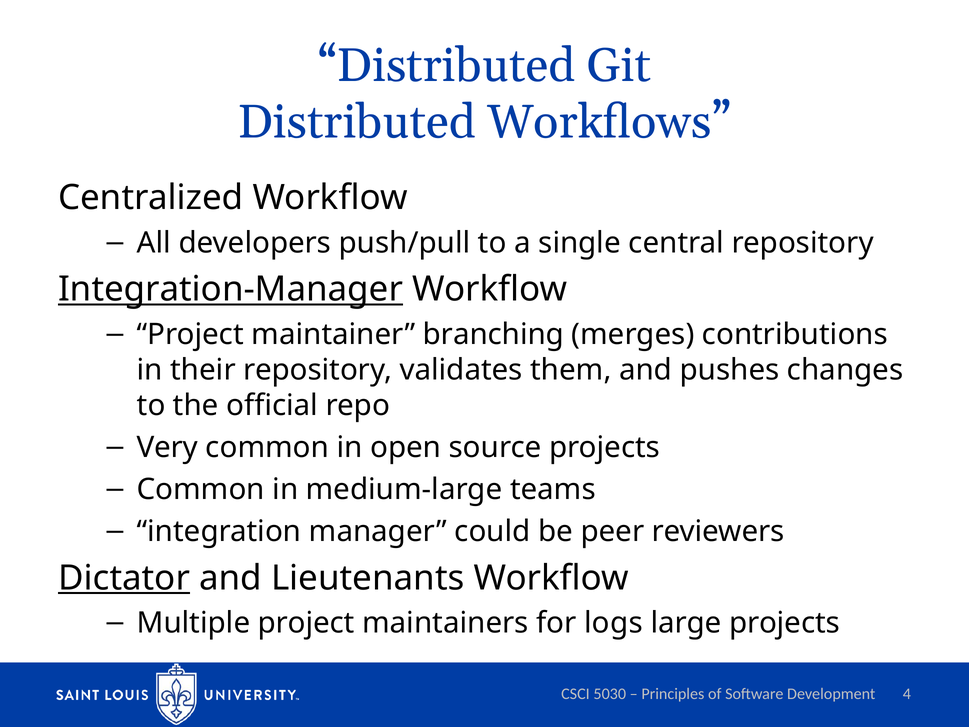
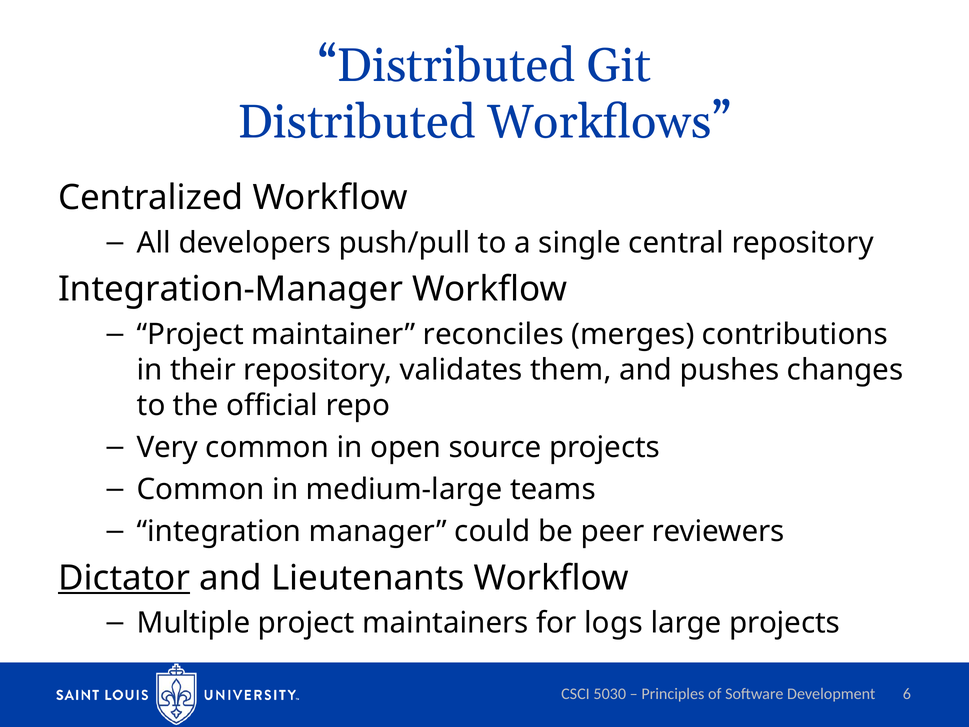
Integration-Manager underline: present -> none (231, 289)
branching: branching -> reconciles (493, 334)
4: 4 -> 6 (907, 694)
